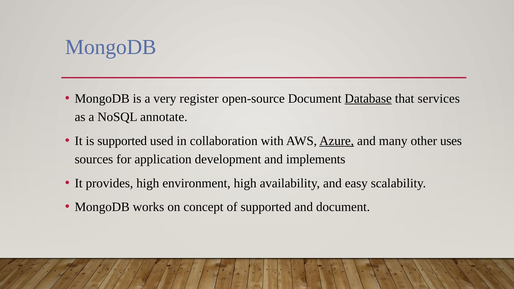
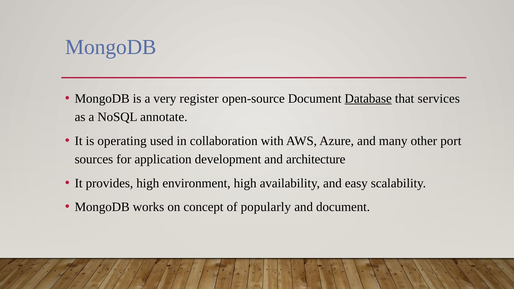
is supported: supported -> operating (122, 141)
Azure underline: present -> none (337, 141)
uses: uses -> port (451, 141)
implements: implements -> architecture (316, 159)
of supported: supported -> popularly (266, 207)
